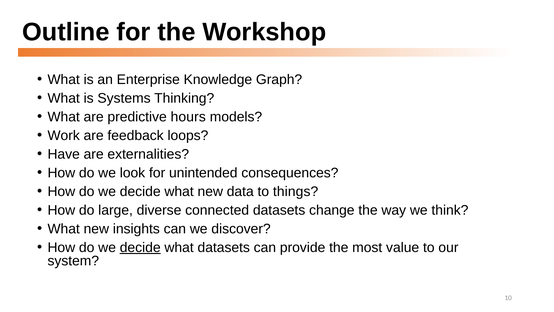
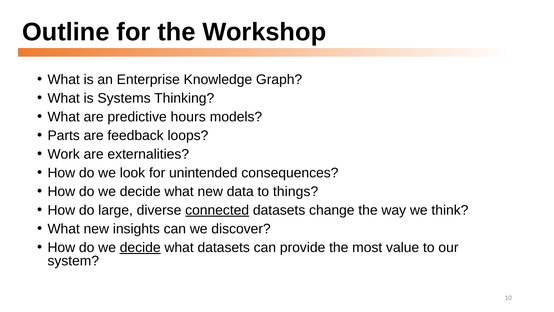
Work: Work -> Parts (64, 135)
Have: Have -> Work (64, 154)
connected underline: none -> present (217, 210)
